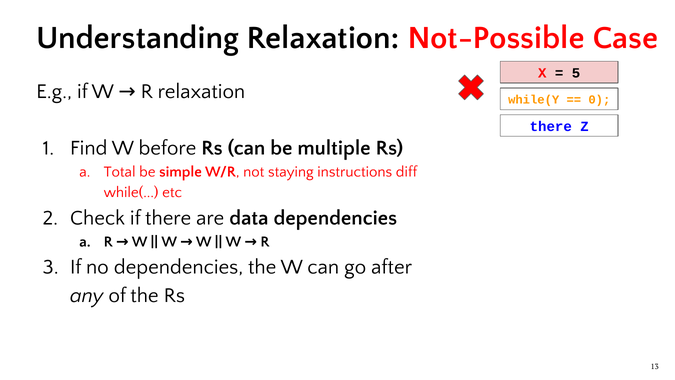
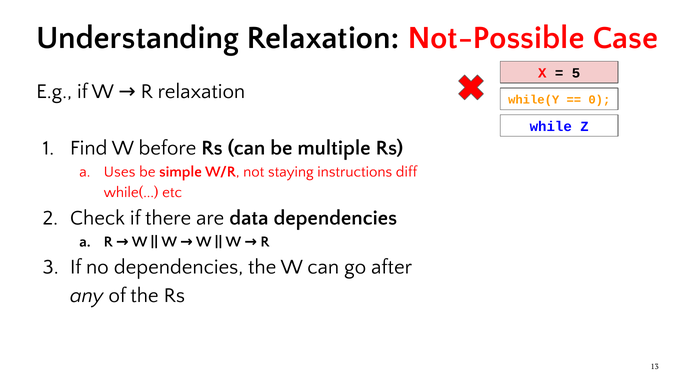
there: there -> while (551, 126)
Total: Total -> Uses (120, 172)
